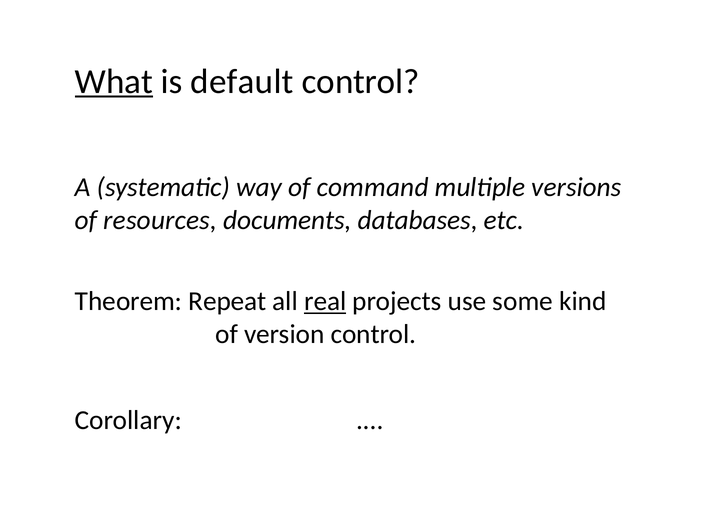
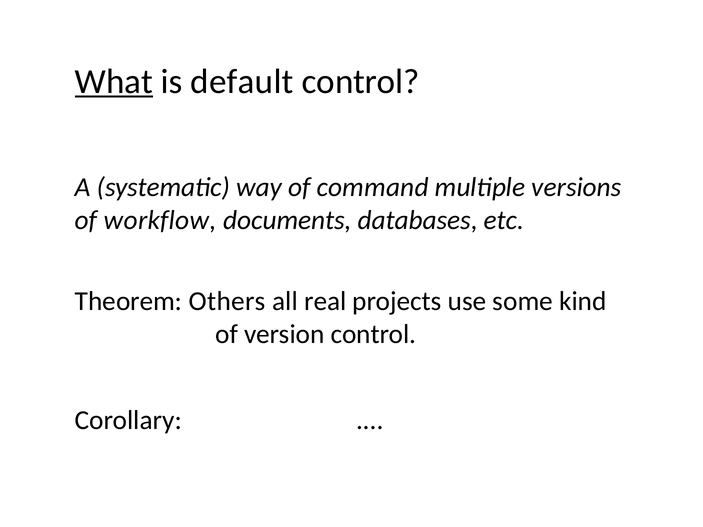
resources: resources -> workflow (160, 220)
Repeat: Repeat -> Others (227, 302)
real underline: present -> none (325, 302)
